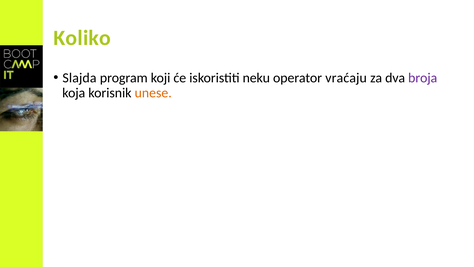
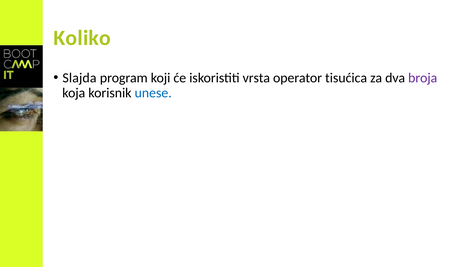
neku: neku -> vrsta (256, 78)
vraćaju: vraćaju -> tisućica (346, 78)
unese colour: orange -> blue (153, 93)
